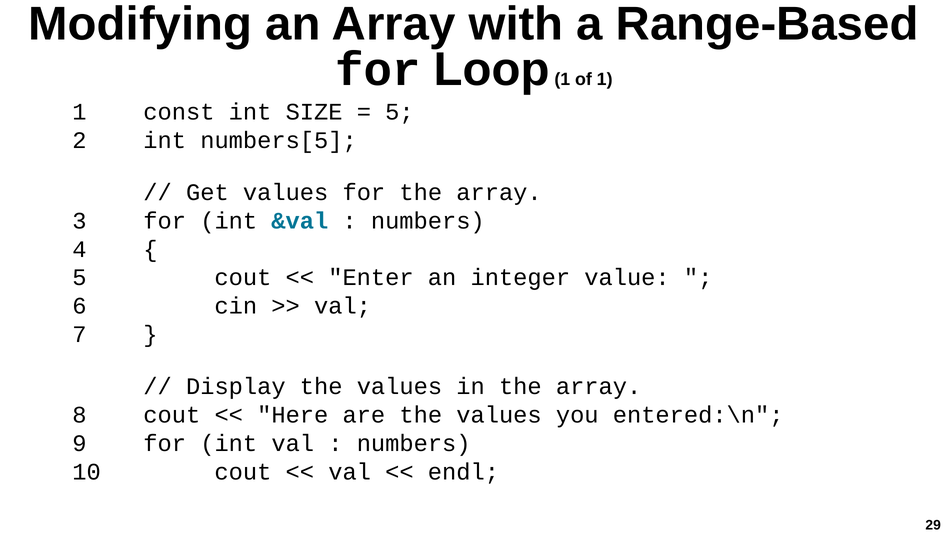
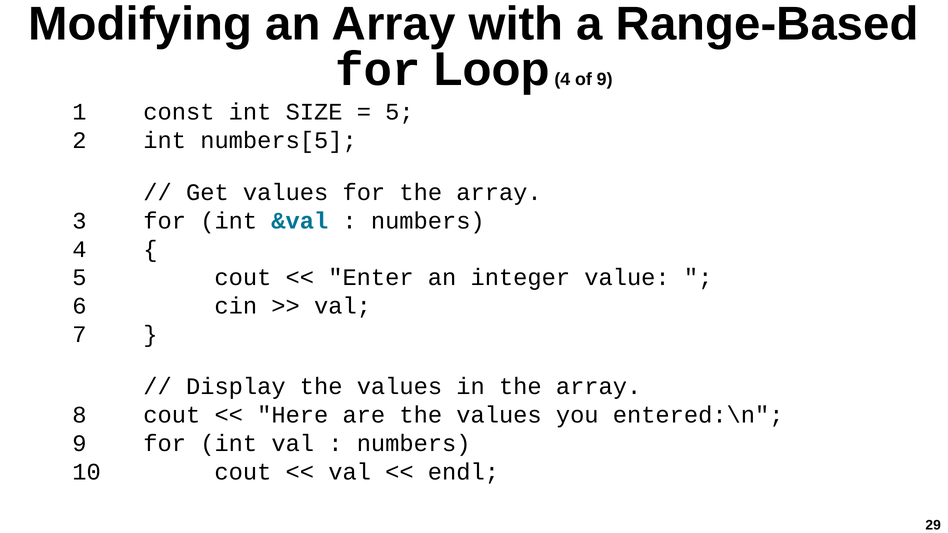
Loop 1: 1 -> 4 (562, 80)
of 1: 1 -> 9 (605, 80)
